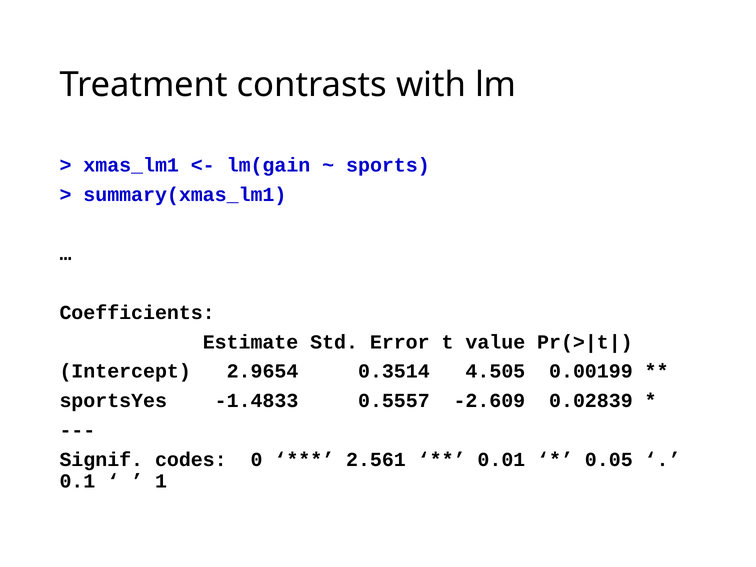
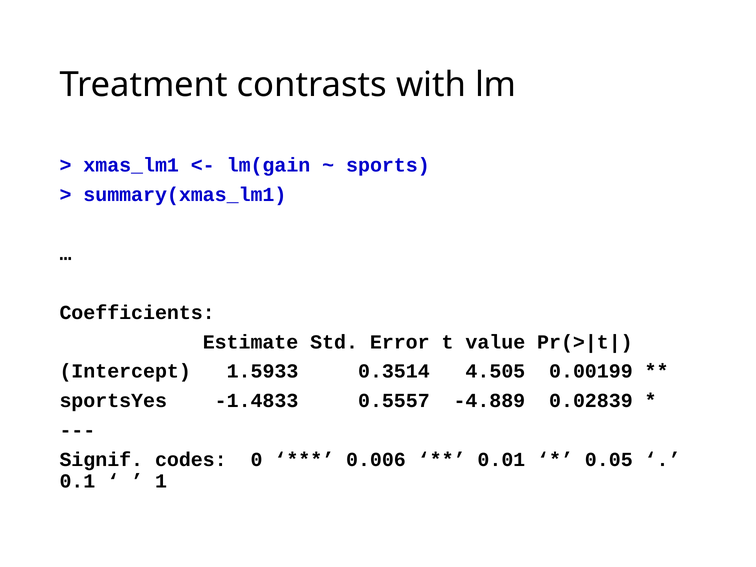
2.9654: 2.9654 -> 1.5933 (263, 371)
-2.609: -2.609 -> -4.889 (489, 401)
2.561: 2.561 -> 0.006 (376, 460)
